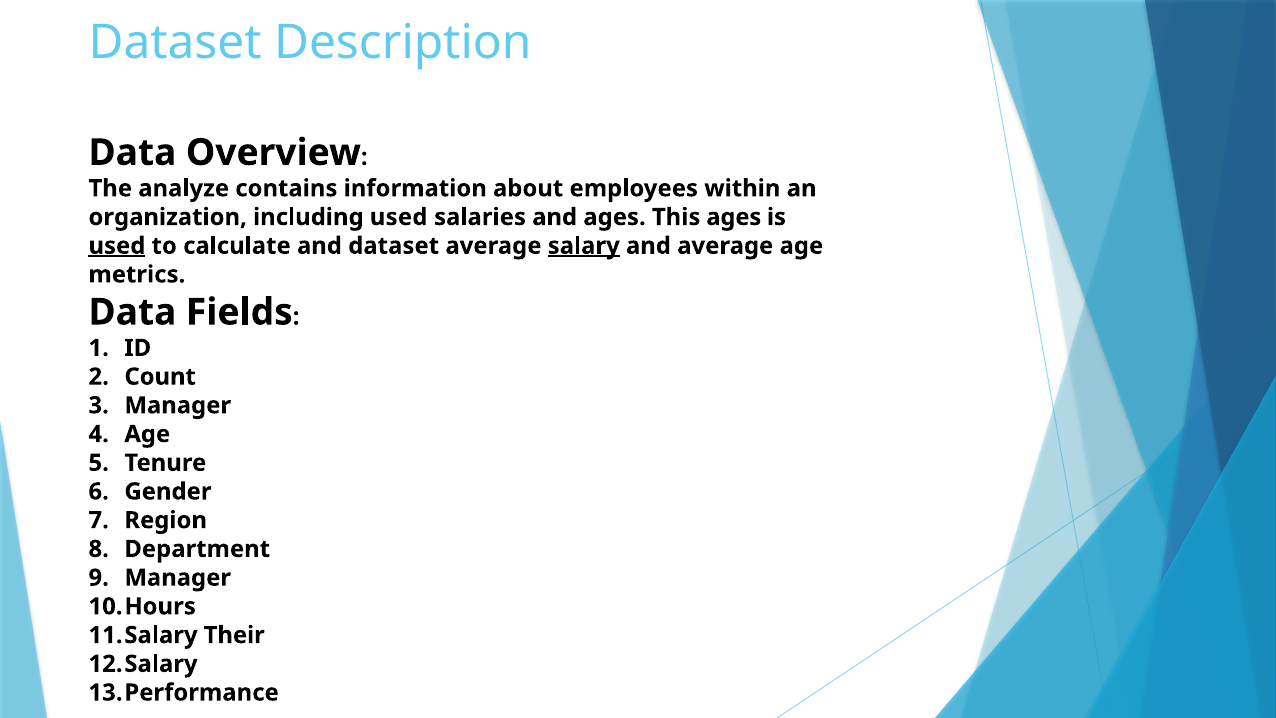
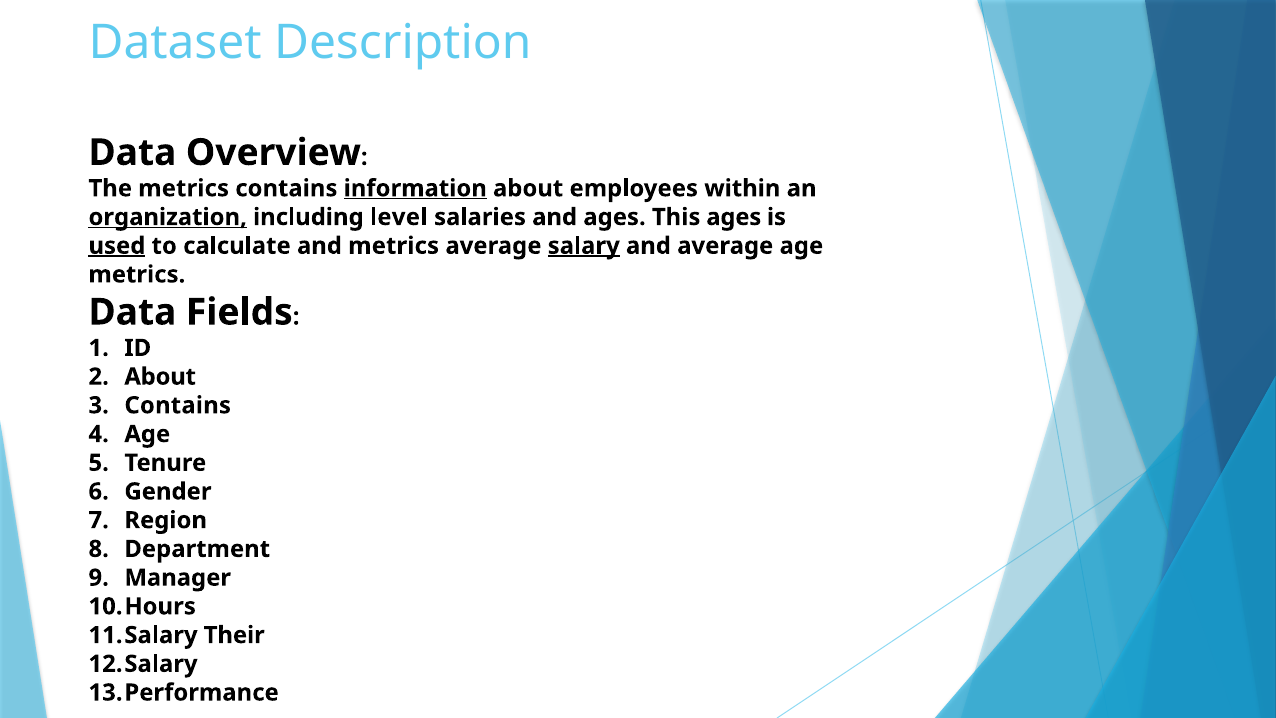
The analyze: analyze -> metrics (184, 188)
information underline: none -> present (415, 188)
organization underline: none -> present (168, 217)
including used: used -> level (399, 217)
and dataset: dataset -> metrics (394, 246)
Count: Count -> About (160, 377)
Manager: Manager -> Contains (178, 405)
